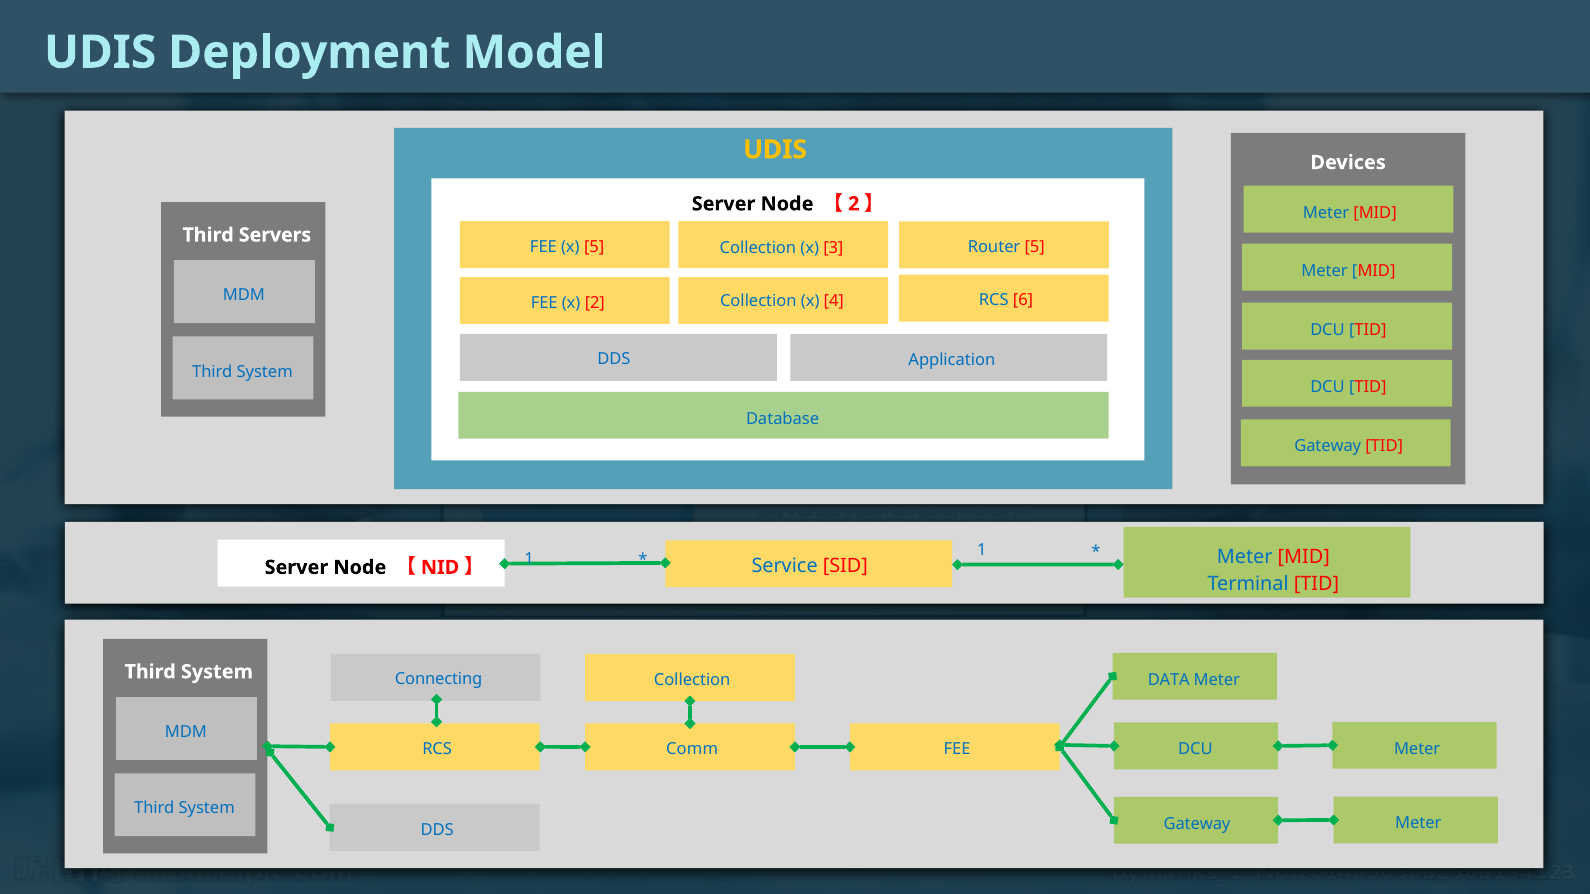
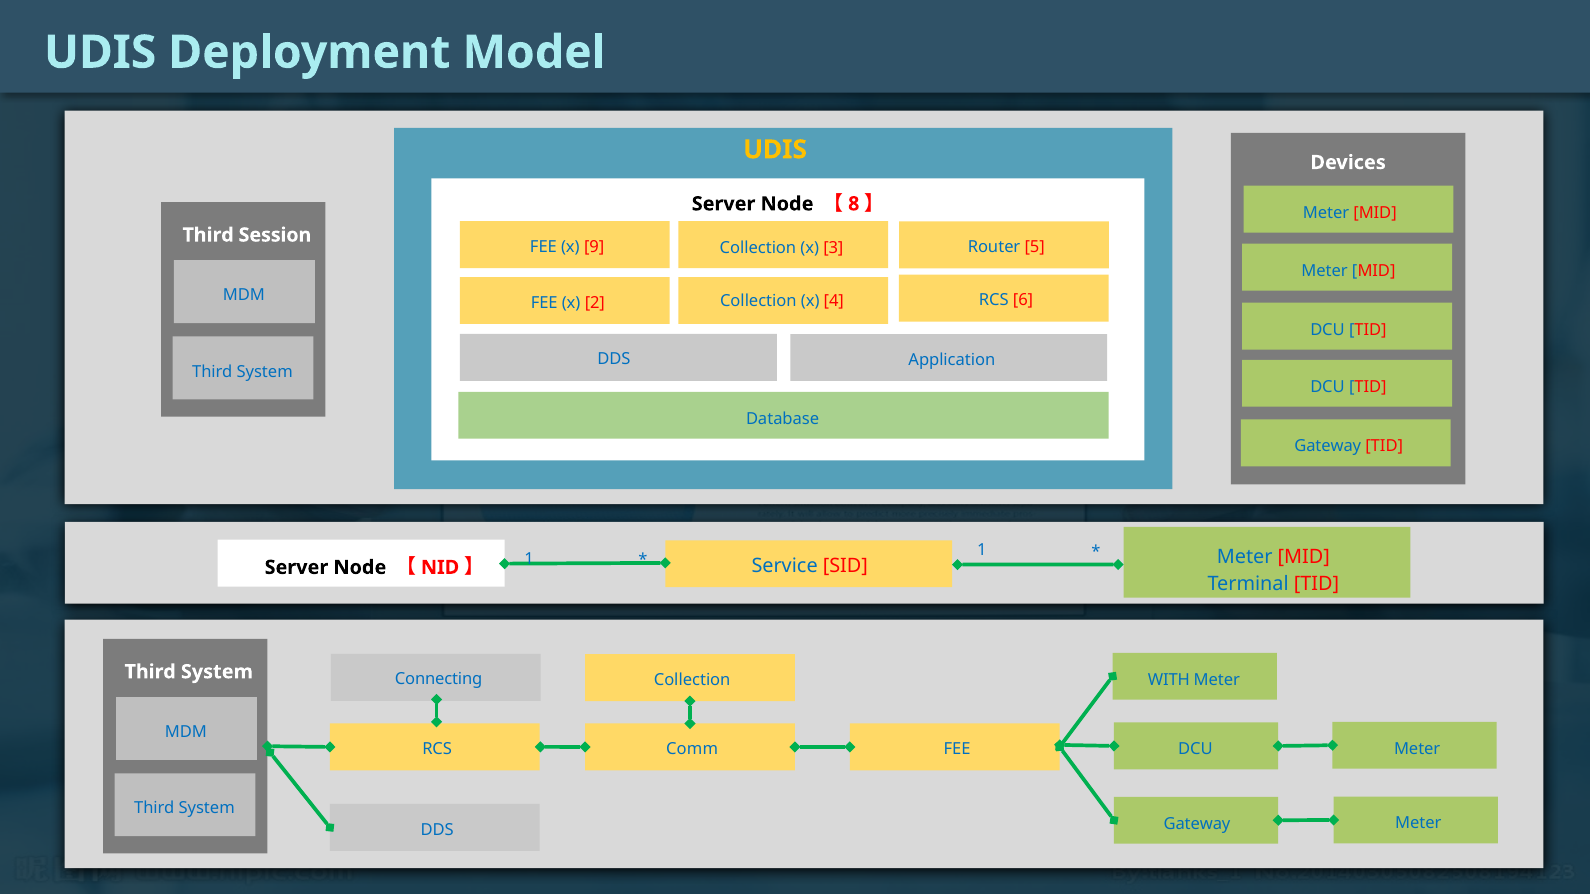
2: 2 -> 8 (854, 204)
Servers: Servers -> Session (275, 235)
x 5: 5 -> 9 (594, 247)
DATA: DATA -> WITH (1169, 680)
